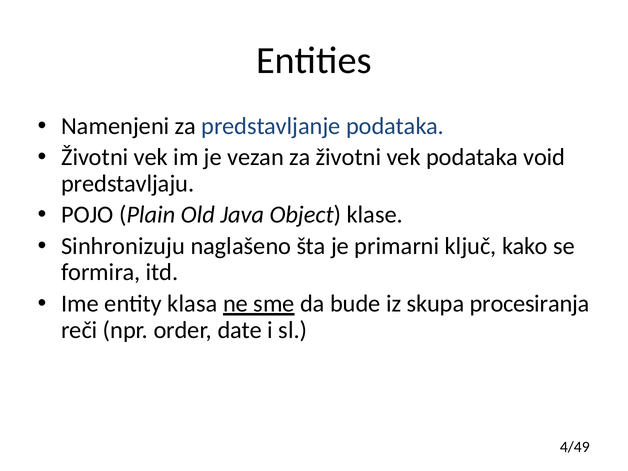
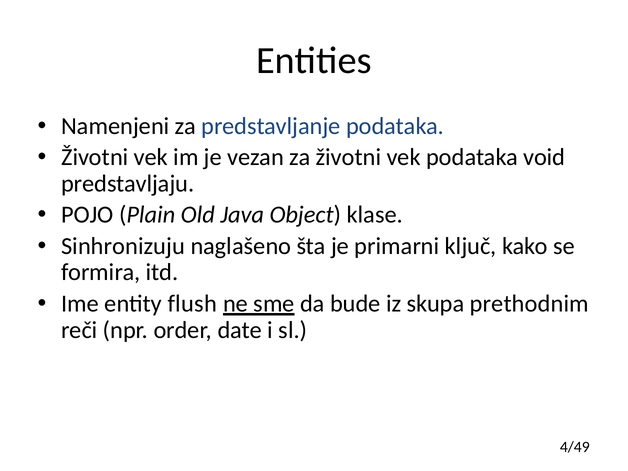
klasa: klasa -> flush (192, 304)
procesiranja: procesiranja -> prethodnim (529, 304)
